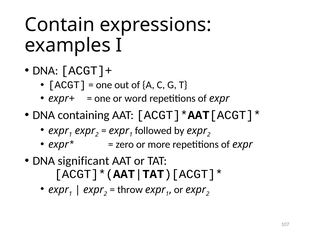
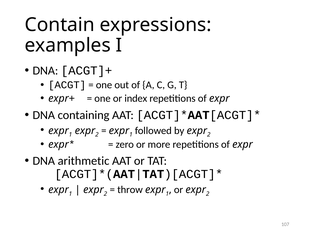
word: word -> index (136, 99)
significant: significant -> arithmetic (84, 161)
